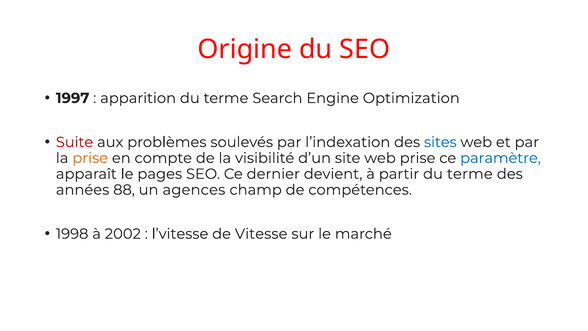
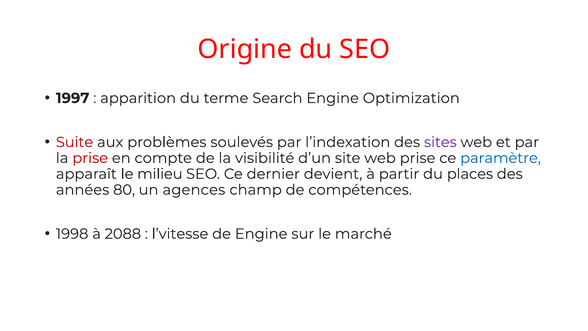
sites colour: blue -> purple (440, 142)
prise colour: orange -> red (90, 158)
pages: pages -> milieu (160, 174)
partir du terme: terme -> places (470, 174)
88: 88 -> 80 (124, 190)
2002: 2002 -> 2088 (123, 234)
de Vitesse: Vitesse -> Engine (261, 234)
